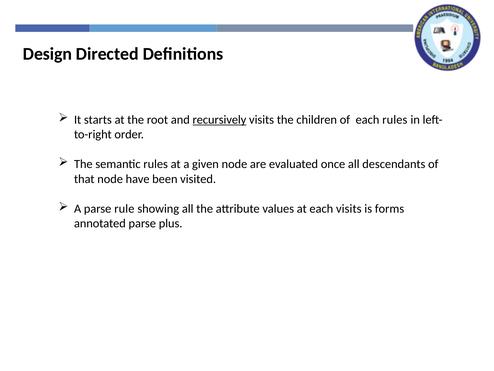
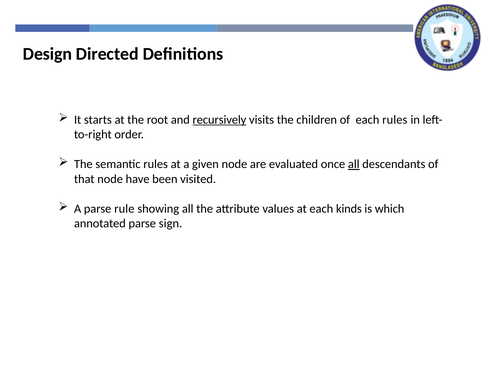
all underline: none -> present (354, 164)
each visits: visits -> kinds (349, 208)
forms: forms -> which (390, 208)
plus: plus -> sign (171, 223)
